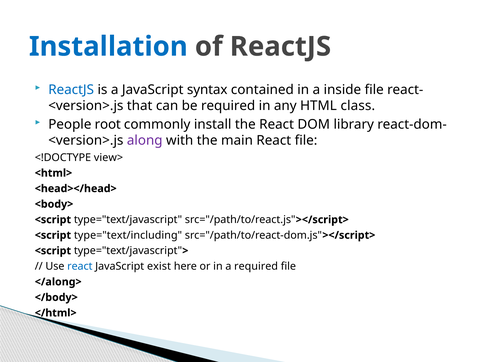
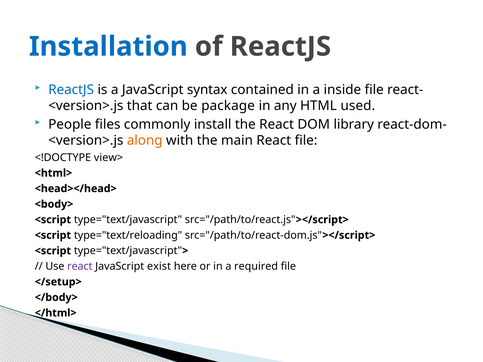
be required: required -> package (228, 106)
class: class -> used (358, 106)
root: root -> files (108, 125)
along colour: purple -> orange (145, 141)
type="text/including: type="text/including -> type="text/reloading (128, 235)
react colour: blue -> purple (80, 267)
</along>: </along> -> </setup> (58, 282)
